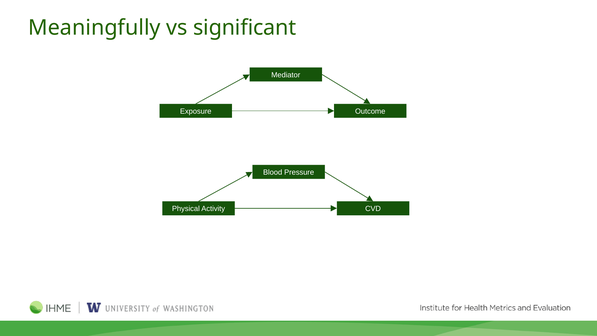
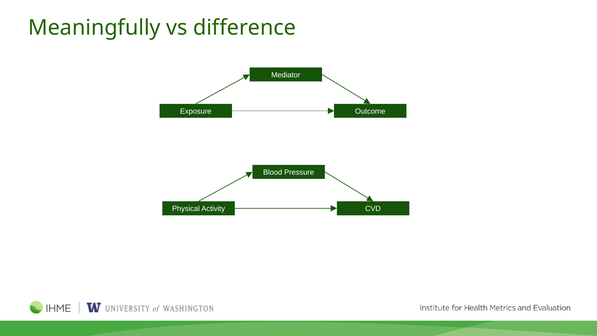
significant: significant -> difference (245, 28)
